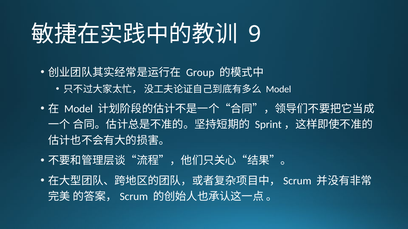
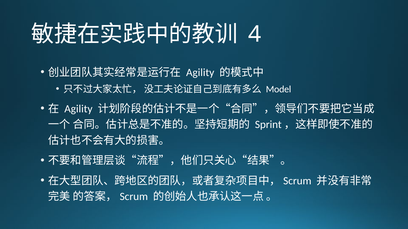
9: 9 -> 4 (255, 34)
Group: Group -> Agility (200, 73)
Model: Model -> Agility (78, 109)
